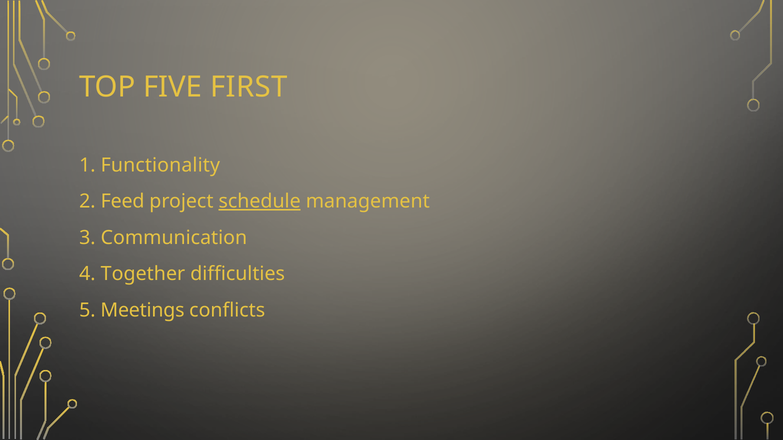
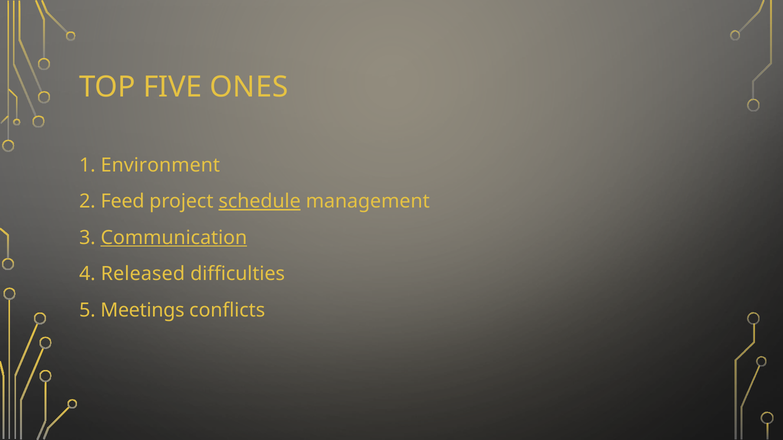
FIRST: FIRST -> ONES (249, 87)
Functionality: Functionality -> Environment (160, 165)
Communication underline: none -> present (174, 238)
Together: Together -> Released (143, 274)
